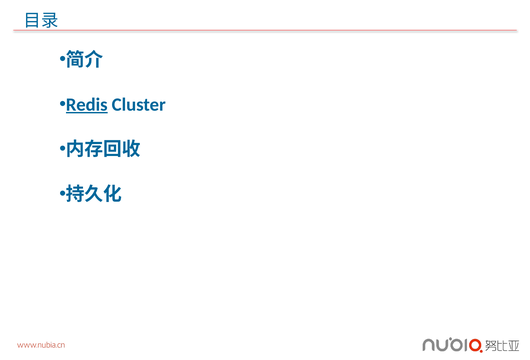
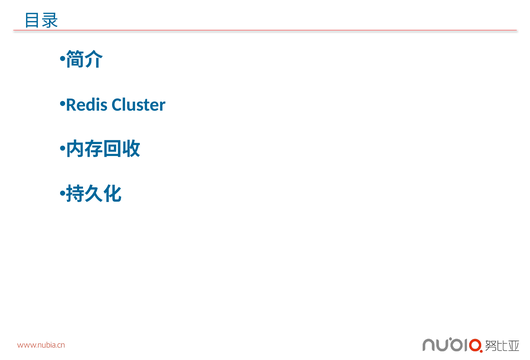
Redis underline: present -> none (87, 105)
